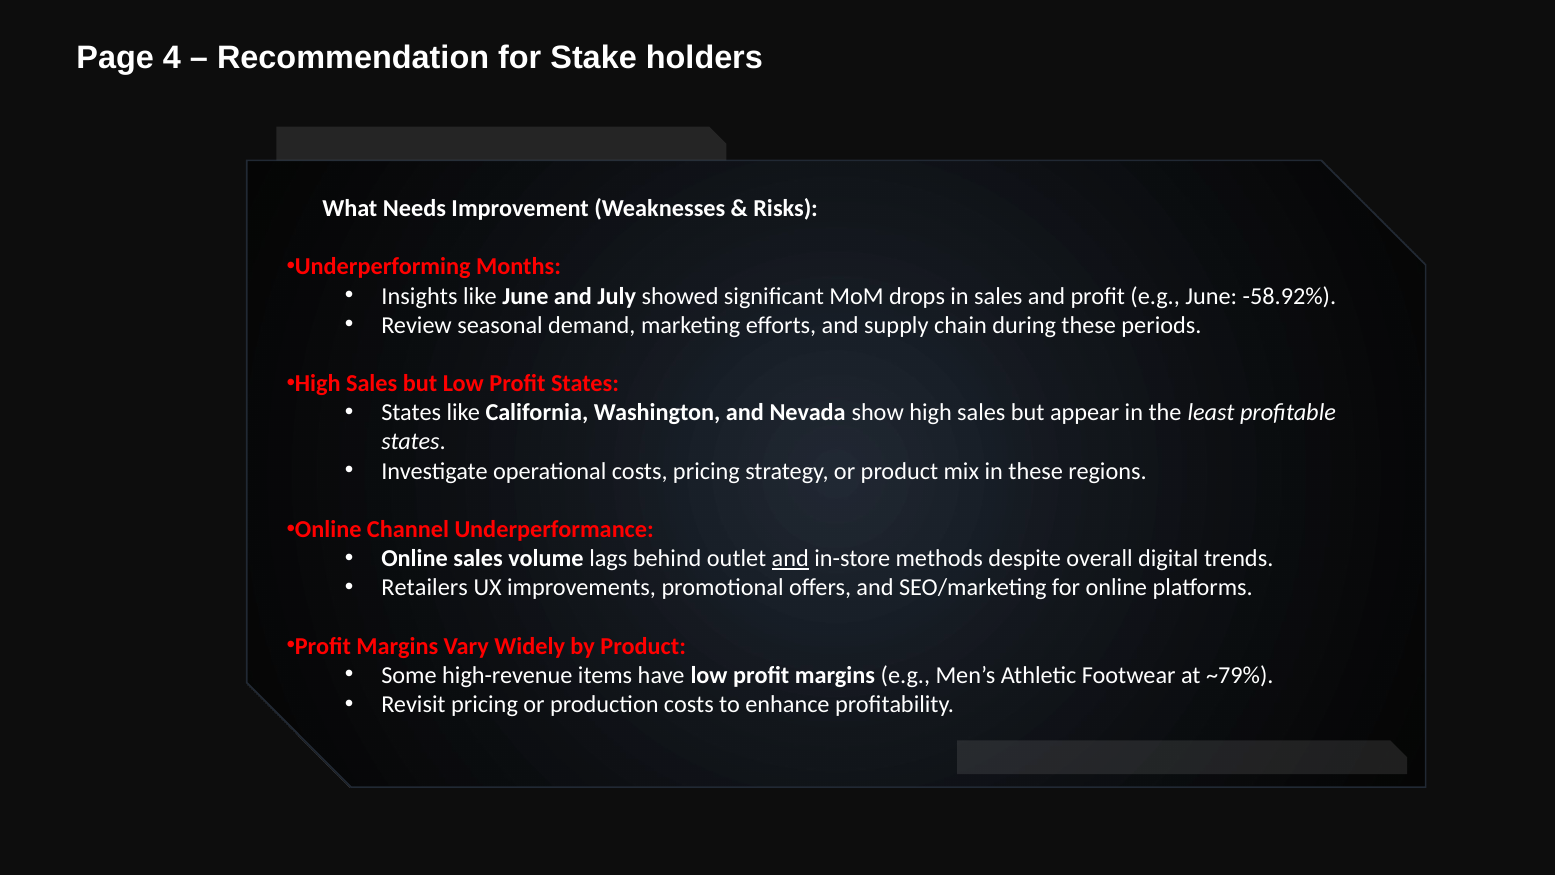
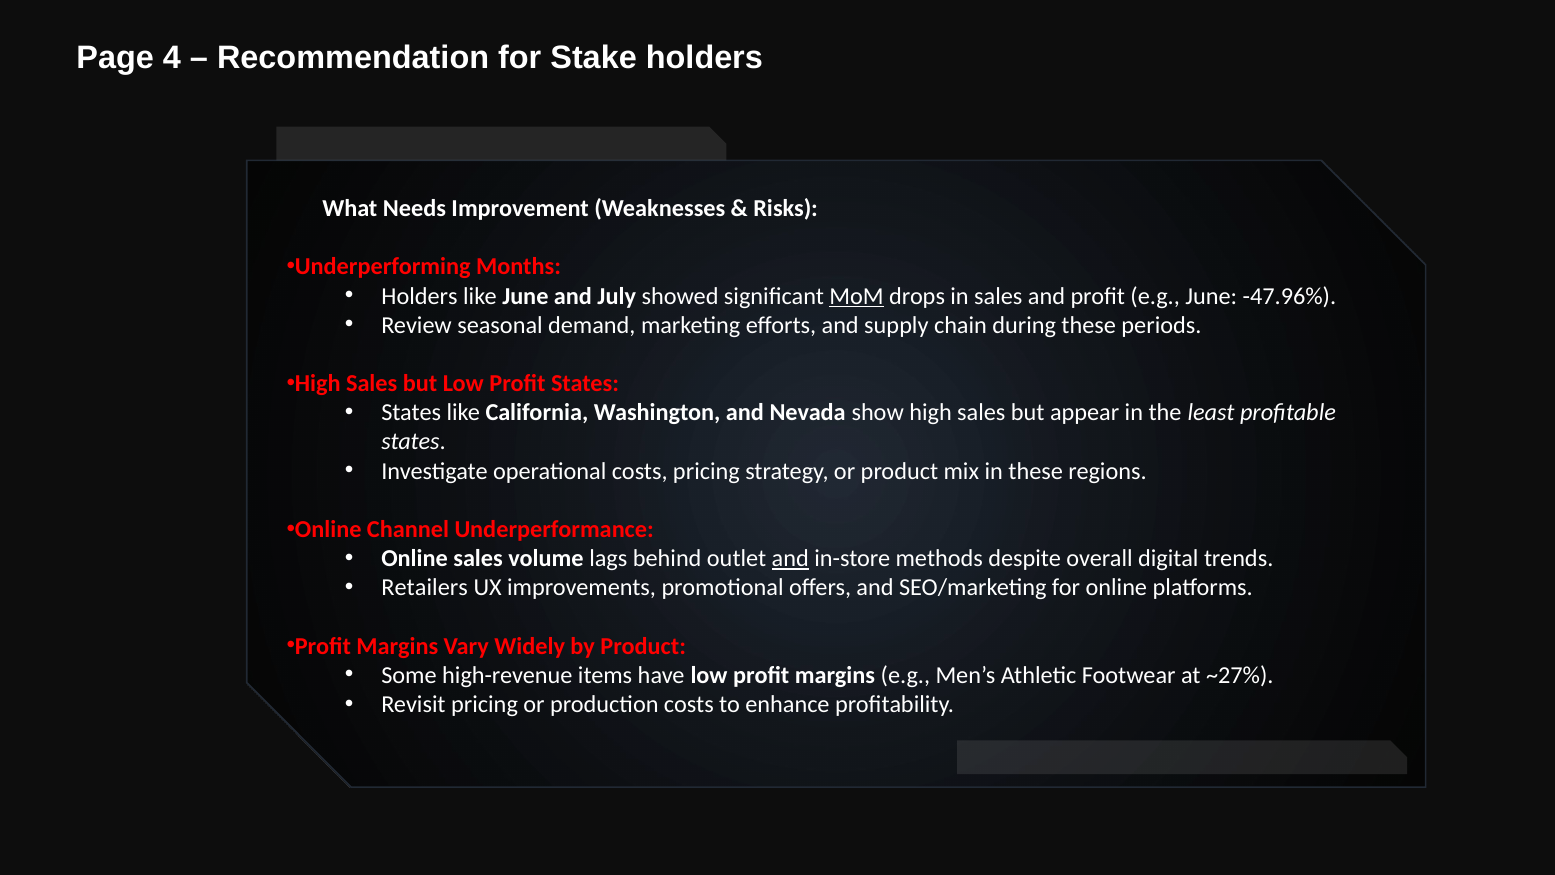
Insights: Insights -> Holders (420, 296)
MoM underline: none -> present (856, 296)
-58.92%: -58.92% -> -47.96% (1289, 296)
~79%: ~79% -> ~27% (1240, 675)
